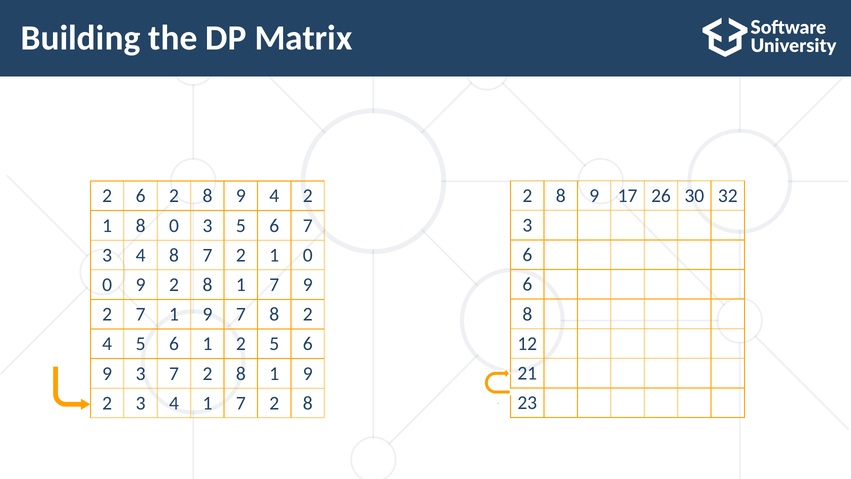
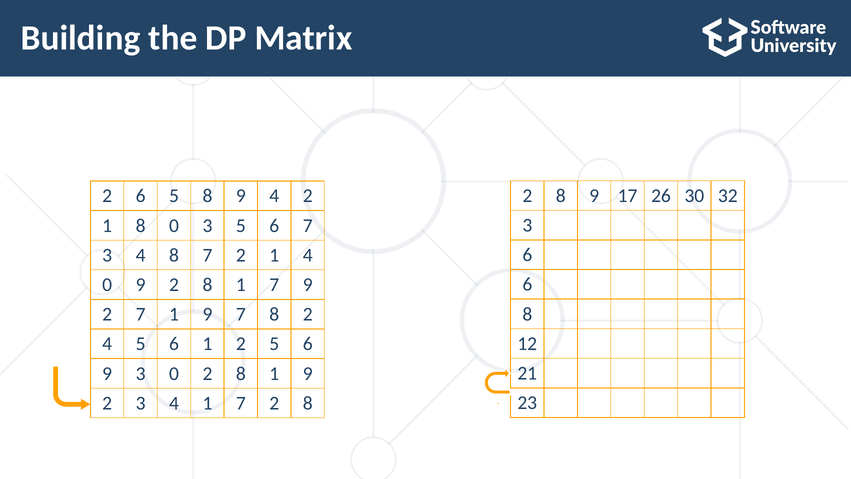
6 2: 2 -> 5 (174, 196)
1 0: 0 -> 4 (308, 255)
3 7: 7 -> 0 (174, 373)
